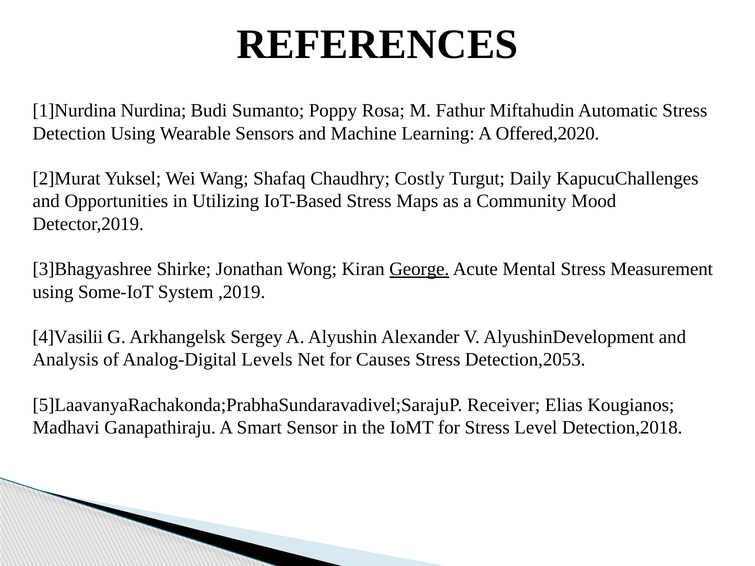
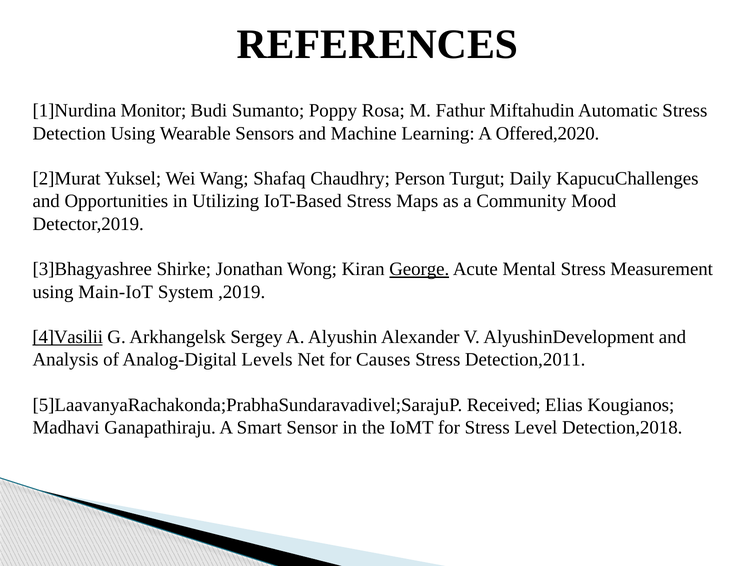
Nurdina: Nurdina -> Monitor (153, 111)
Costly: Costly -> Person (420, 179)
Some-IoT: Some-IoT -> Main-IoT (116, 292)
4]Vasilii underline: none -> present (68, 337)
Detection,2053: Detection,2053 -> Detection,2011 (525, 360)
Receiver: Receiver -> Received (504, 405)
